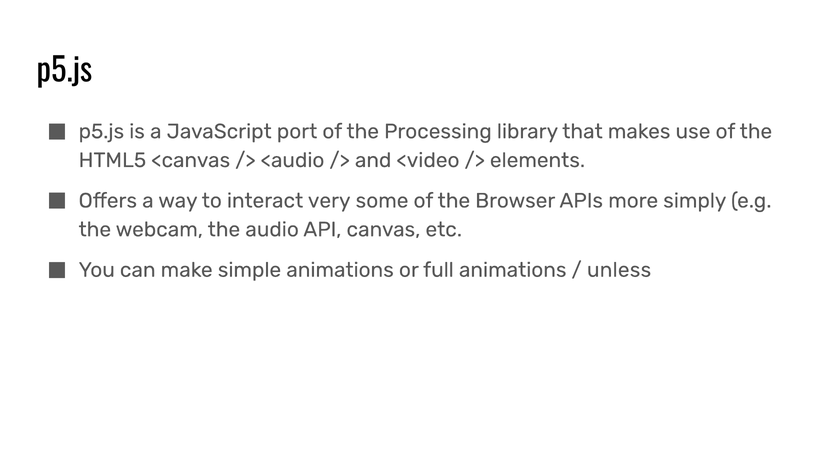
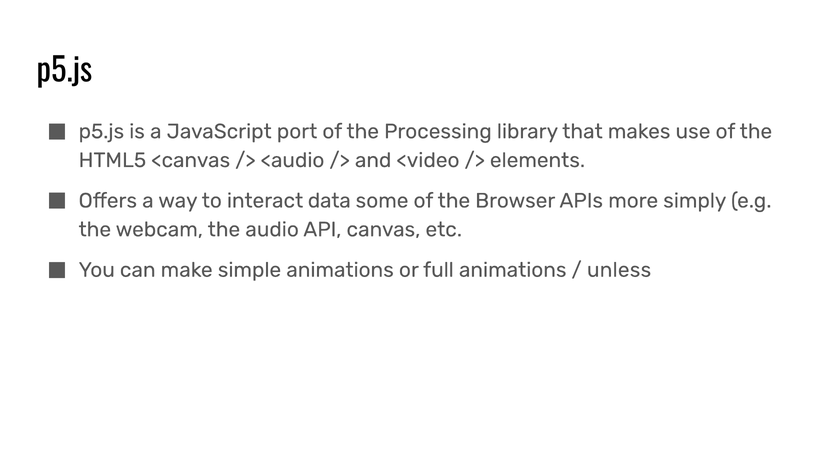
very: very -> data (329, 201)
